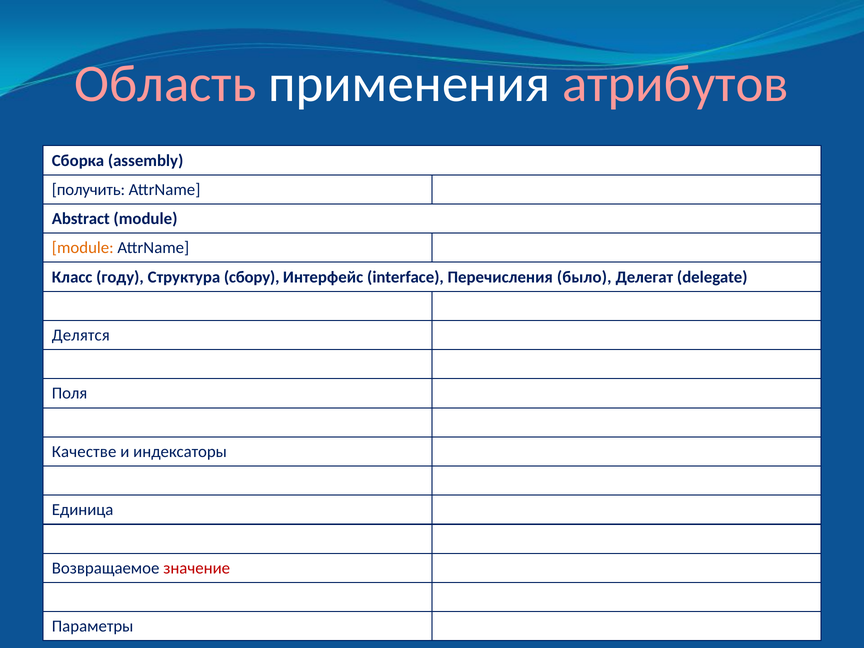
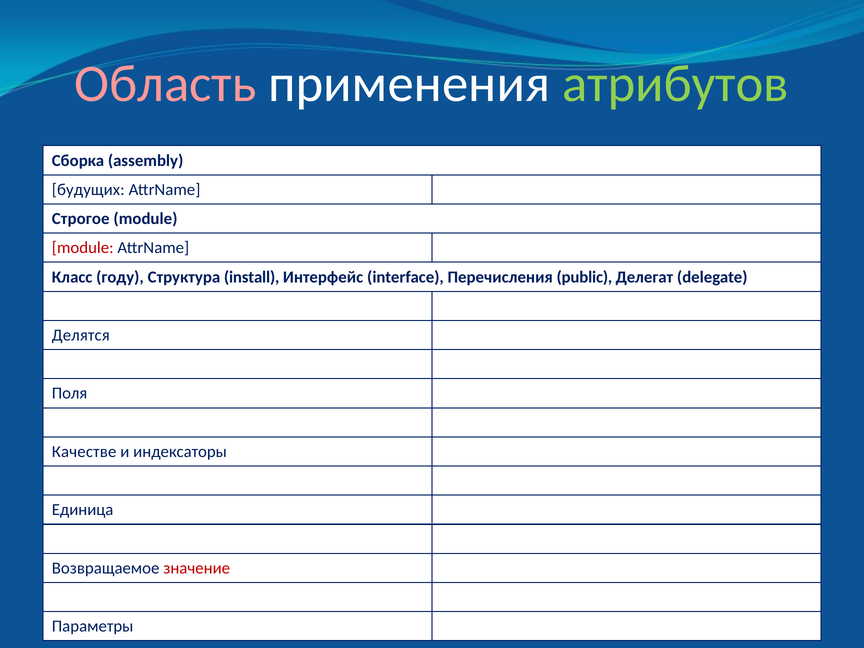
атрибутов colour: pink -> light green (675, 84)
получить: получить -> будущих (88, 190)
Abstract: Abstract -> Строгое (81, 219)
module colour: orange -> red (83, 248)
сбору: сбору -> install (252, 277)
было: было -> public (584, 277)
